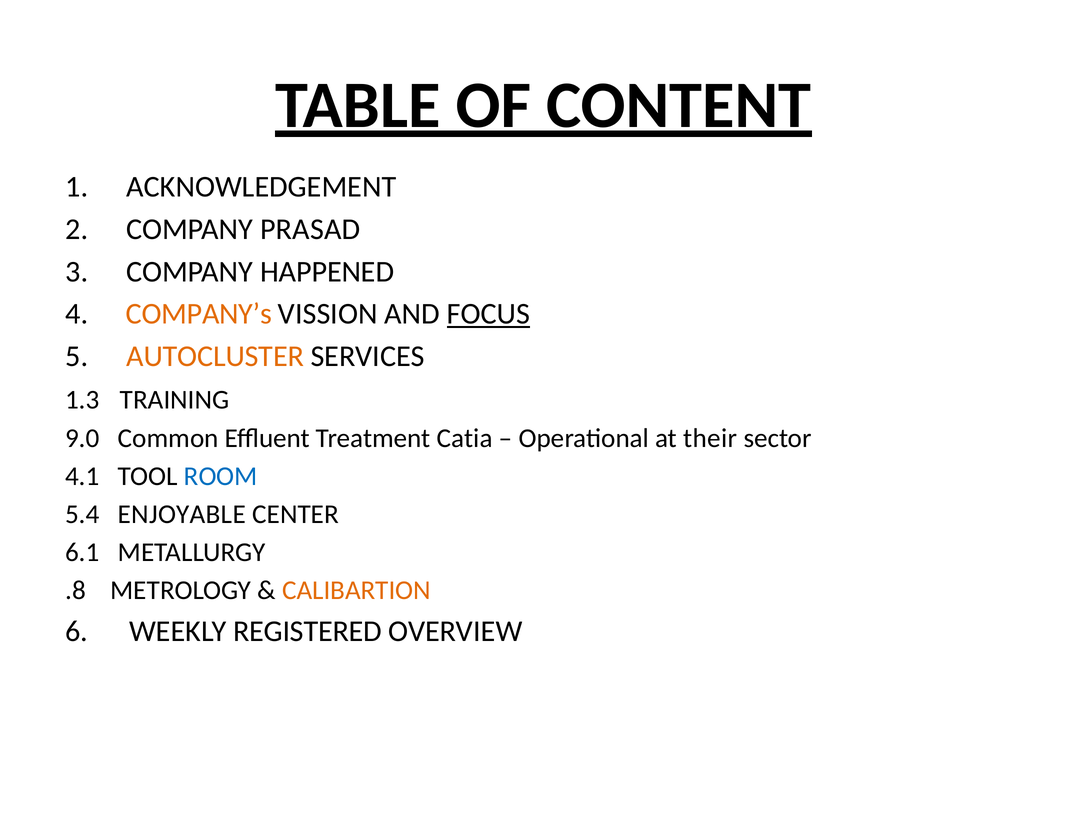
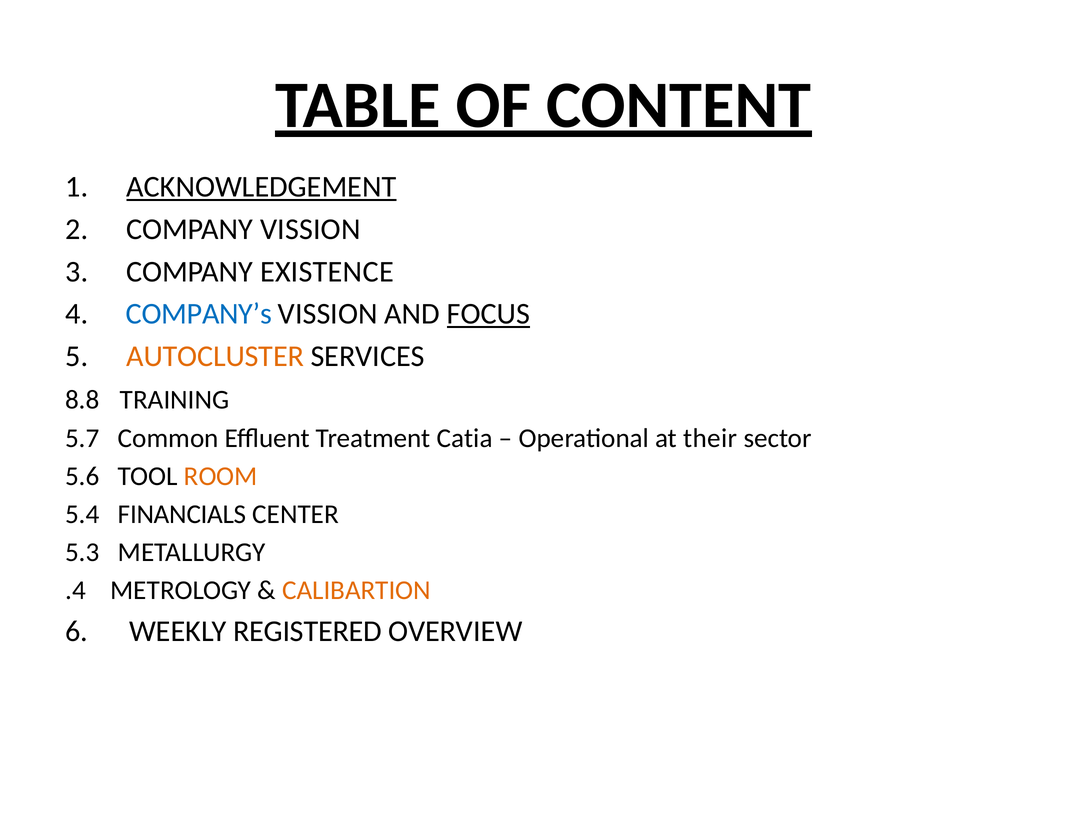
ACKNOWLEDGEMENT underline: none -> present (261, 187)
COMPANY PRASAD: PRASAD -> VISSION (310, 229)
HAPPENED: HAPPENED -> EXISTENCE (327, 272)
COMPANY’s colour: orange -> blue (199, 314)
1.3: 1.3 -> 8.8 (82, 400)
9.0: 9.0 -> 5.7 (82, 438)
4.1: 4.1 -> 5.6 (82, 476)
ROOM colour: blue -> orange (221, 476)
ENJOYABLE: ENJOYABLE -> FINANCIALS (182, 514)
6.1: 6.1 -> 5.3 (82, 552)
.8: .8 -> .4 (75, 591)
